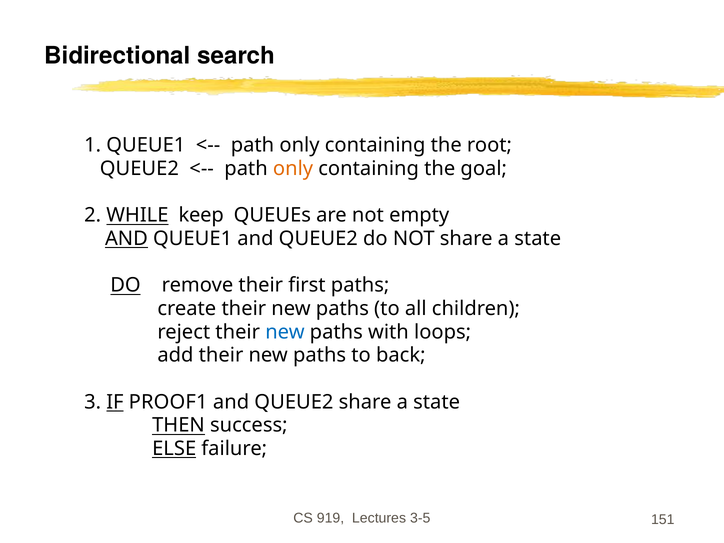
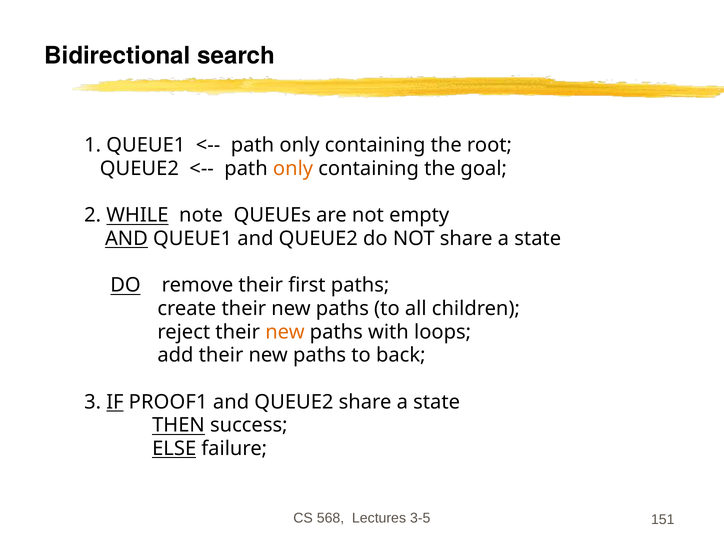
keep: keep -> note (201, 215)
new colour: blue -> orange (285, 332)
919: 919 -> 568 (331, 518)
